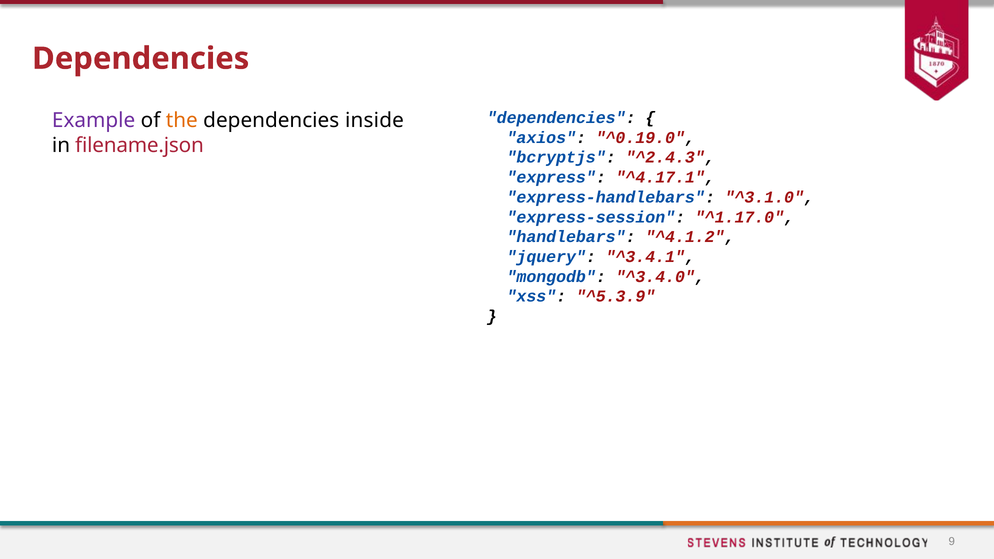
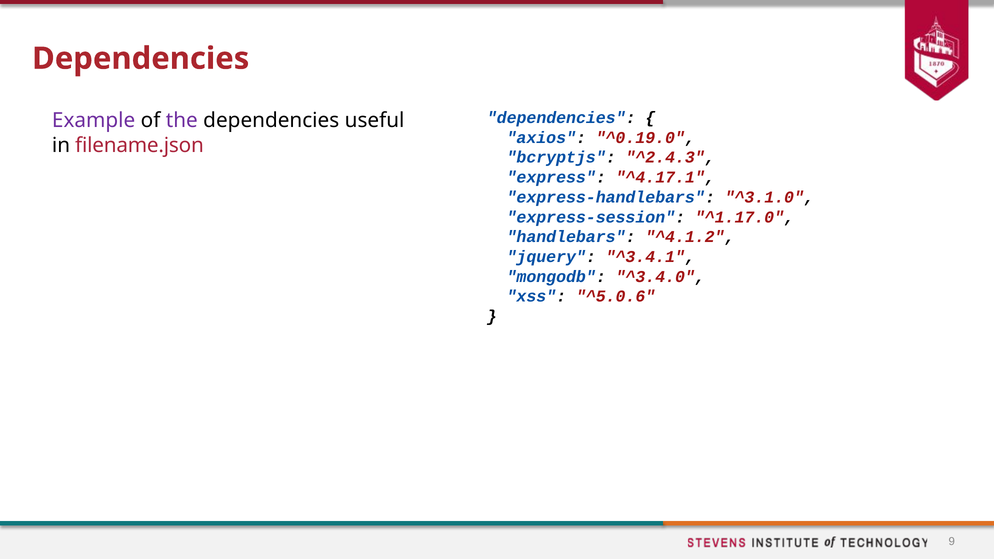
the colour: orange -> purple (182, 121)
inside: inside -> useful (375, 121)
^5.3.9: ^5.3.9 -> ^5.0.6 (616, 297)
